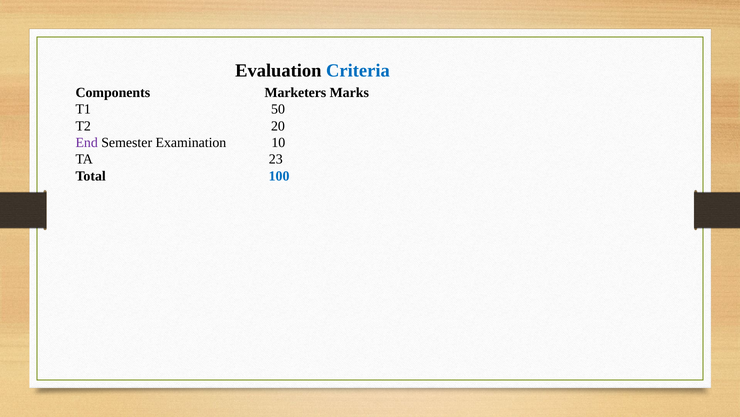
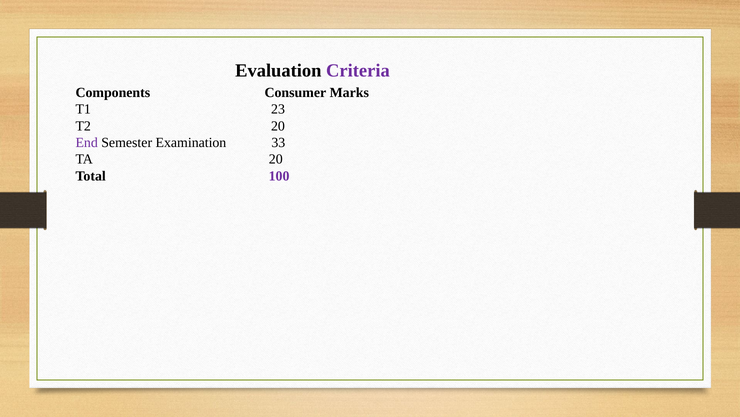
Criteria colour: blue -> purple (358, 71)
Marketers: Marketers -> Consumer (295, 93)
50: 50 -> 23 (278, 109)
10: 10 -> 33 (278, 142)
TA 23: 23 -> 20 (276, 159)
100 colour: blue -> purple (279, 176)
